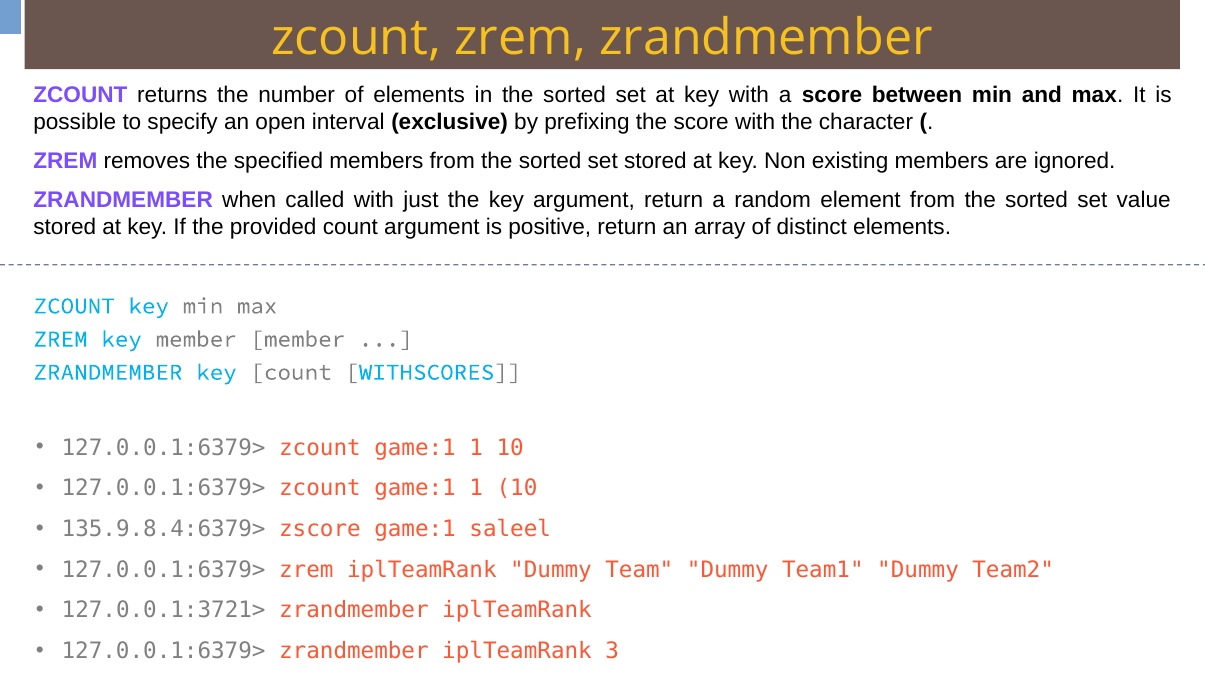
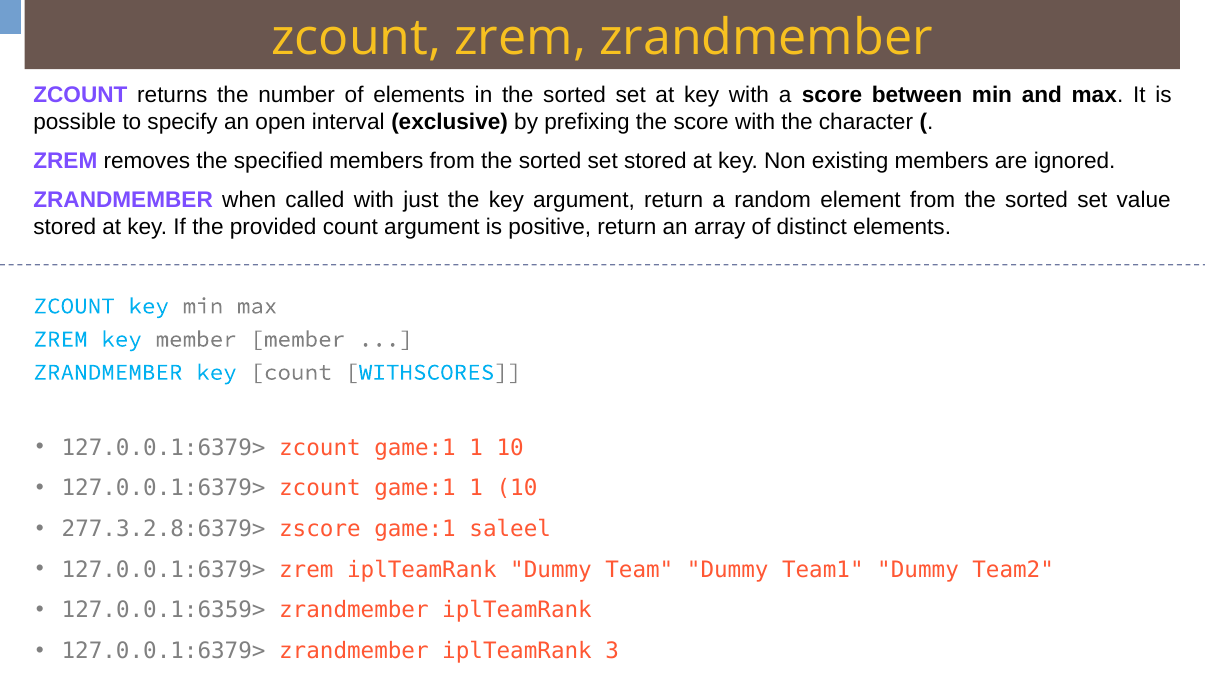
135.9.8.4:6379>: 135.9.8.4:6379> -> 277.3.2.8:6379> (164, 529)
127.0.0.1:3721>: 127.0.0.1:3721> -> 127.0.0.1:6359> (164, 610)
